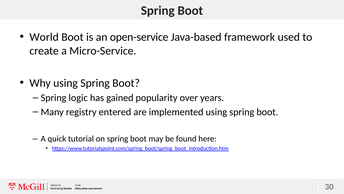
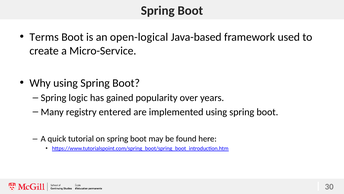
World: World -> Terms (44, 37)
open-service: open-service -> open-logical (139, 37)
